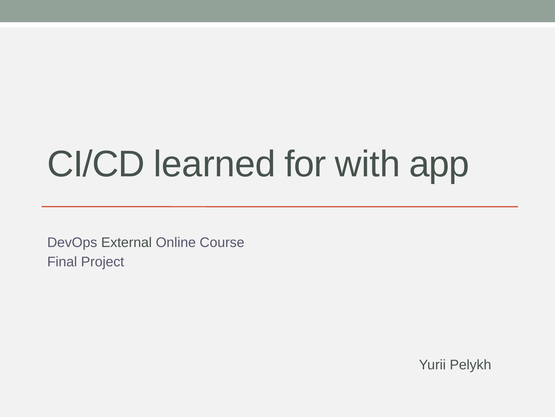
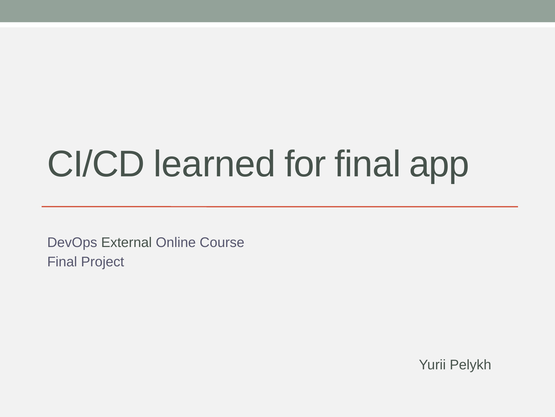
for with: with -> final (368, 164)
